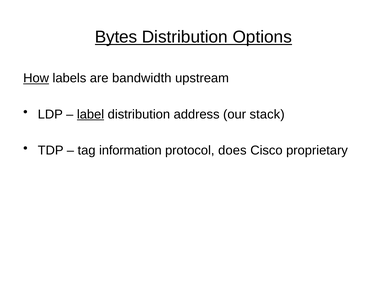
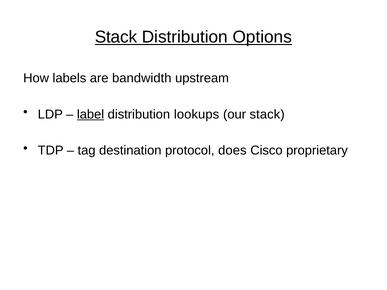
Bytes: Bytes -> Stack (116, 37)
How underline: present -> none (36, 78)
address: address -> lookups (197, 114)
information: information -> destination (130, 151)
